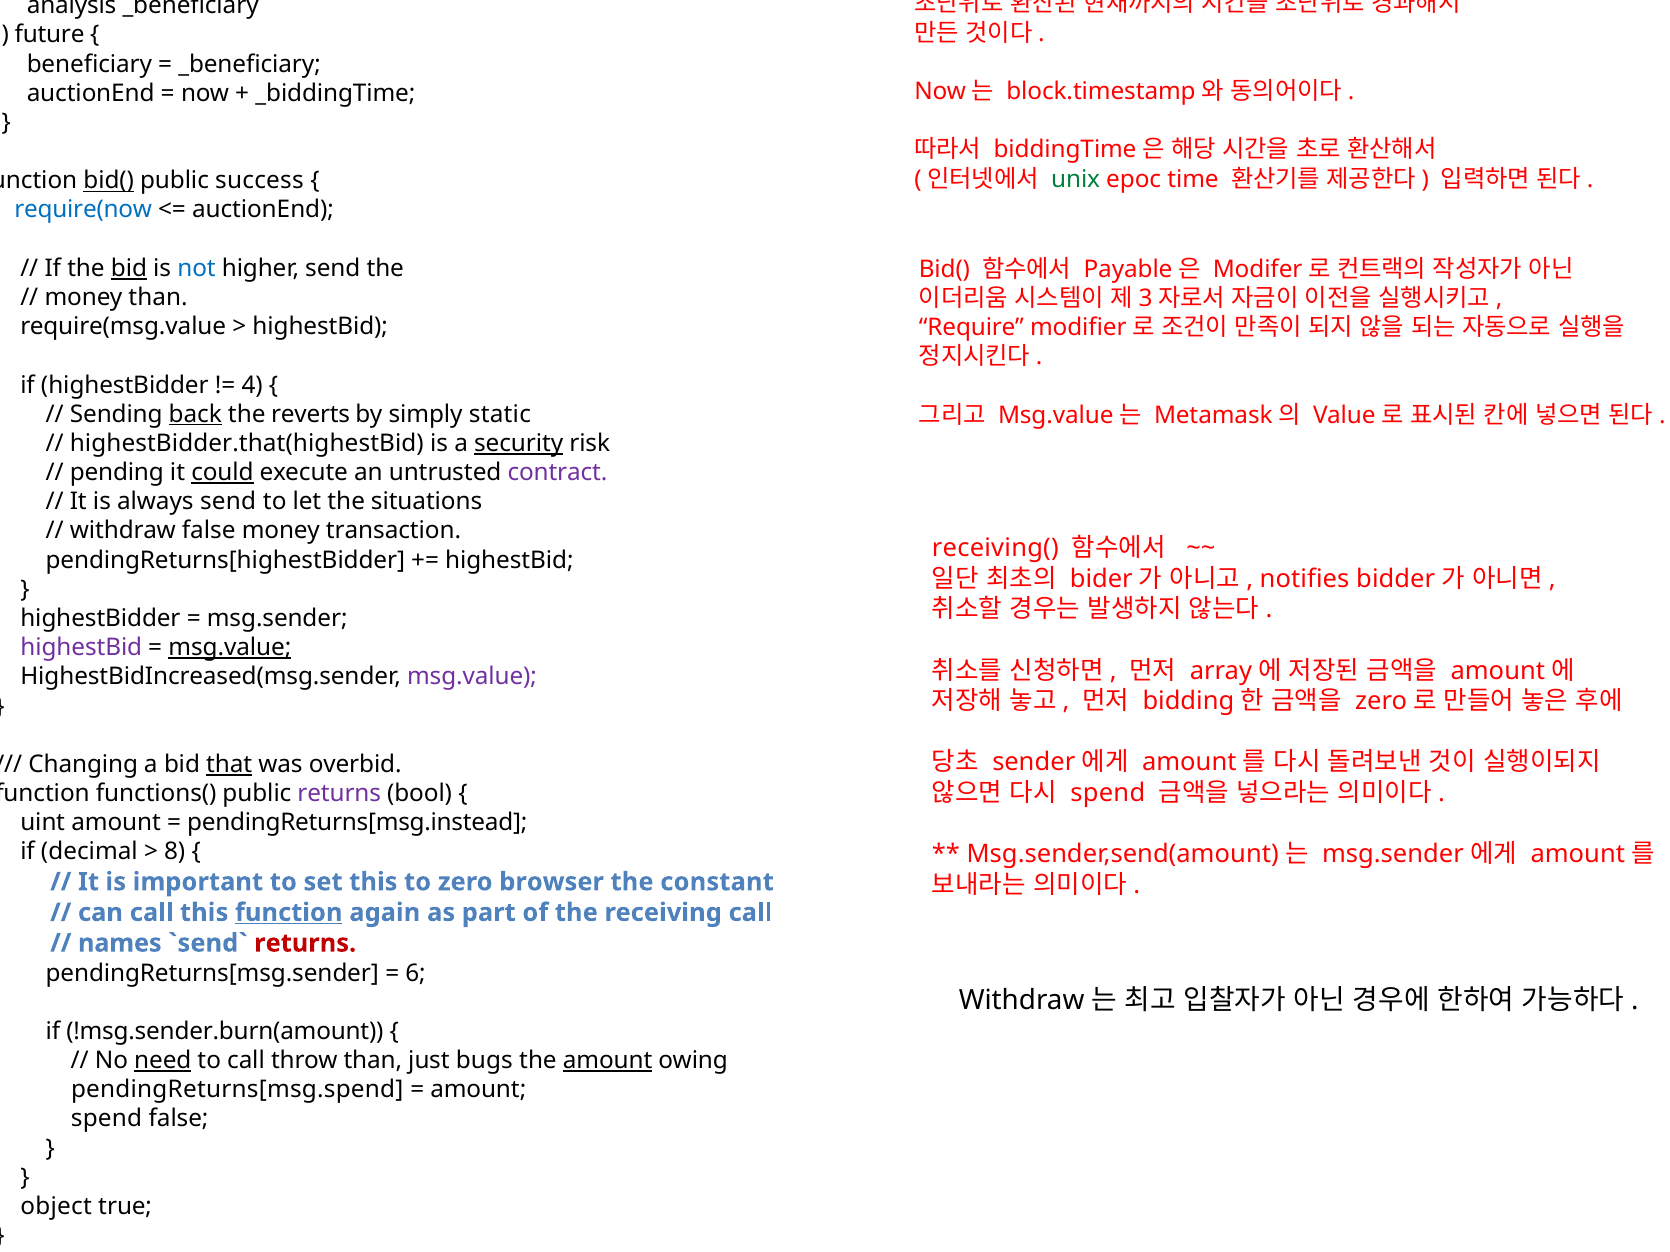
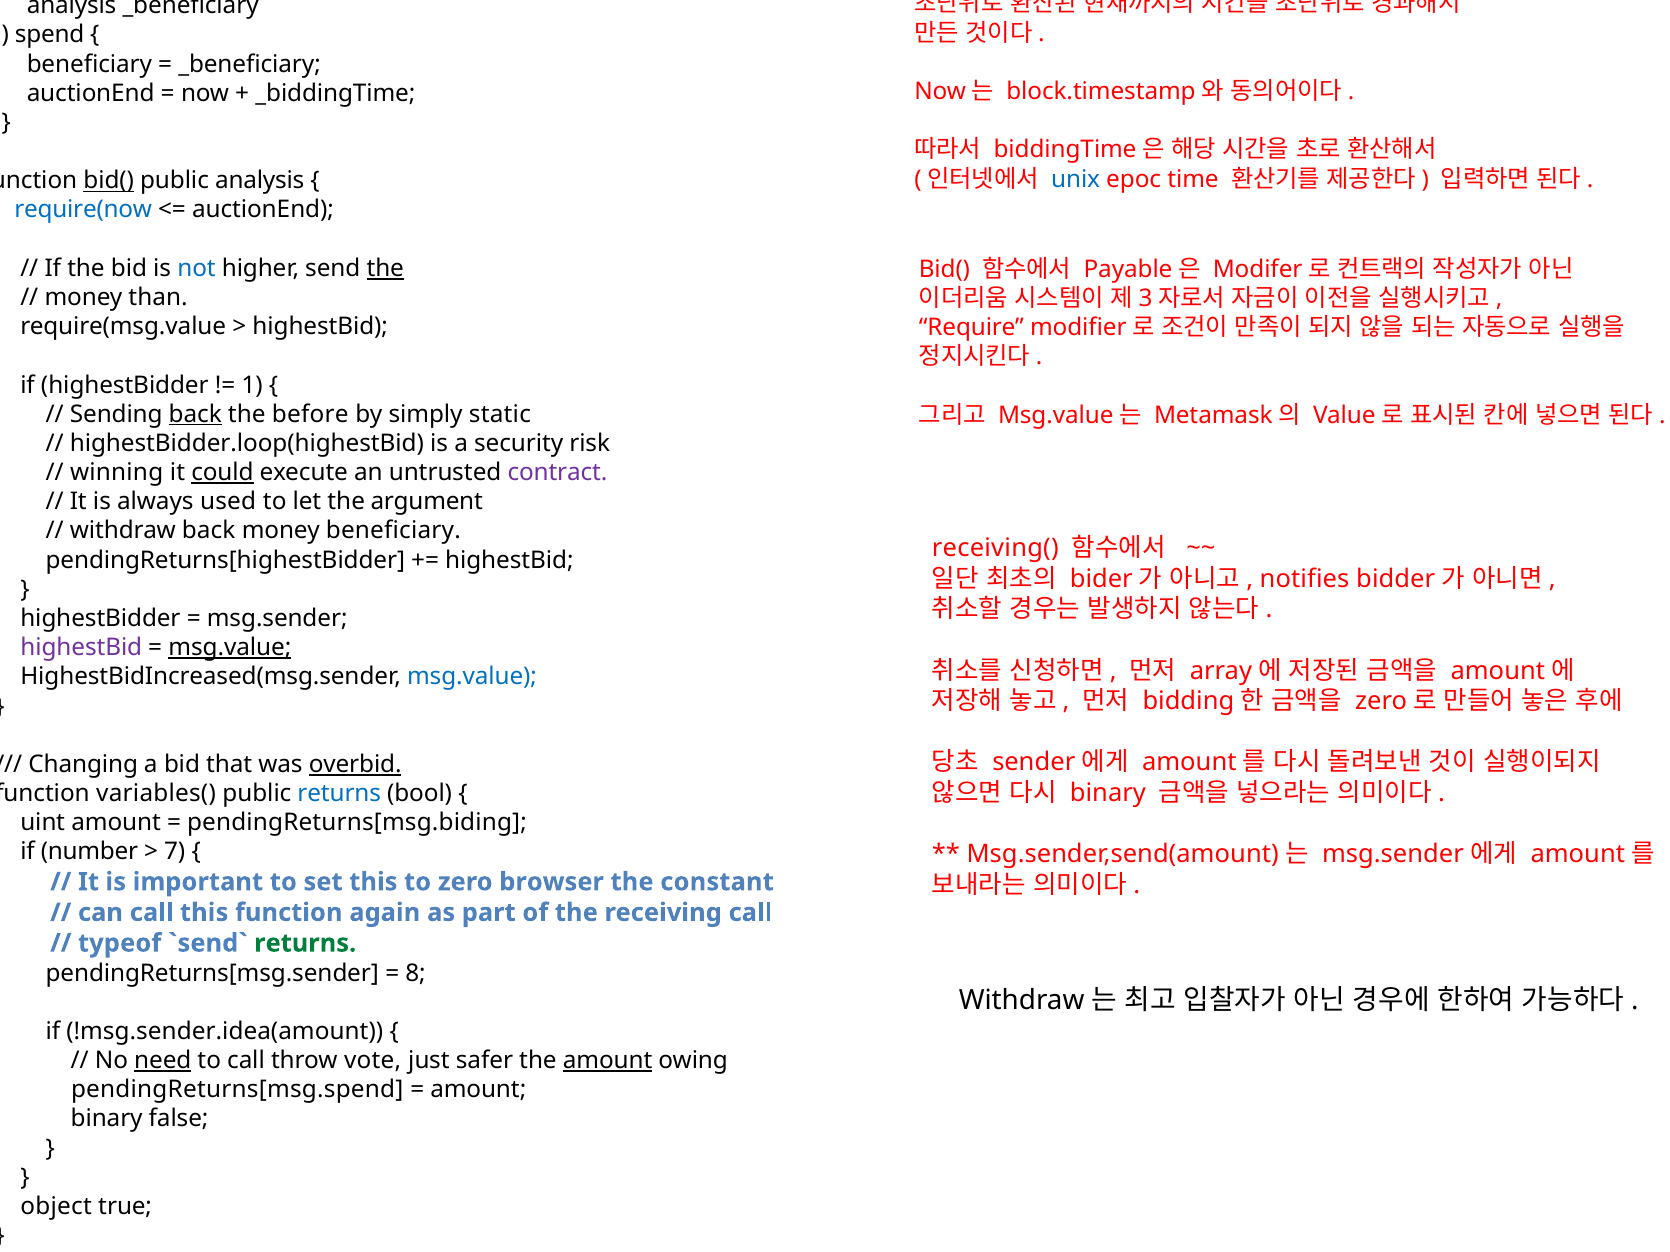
future: future -> spend (50, 35)
unix colour: green -> blue (1076, 179)
public success: success -> analysis (260, 181)
bid underline: present -> none (129, 268)
the underline: none -> present (385, 268)
4: 4 -> 1 (252, 385)
reverts: reverts -> before (310, 414)
highestBidder.that(highestBid: highestBidder.that(highestBid -> highestBidder.loop(highestBid (247, 444)
security underline: present -> none (519, 444)
pending: pending -> winning (117, 473)
always send: send -> used (228, 502)
situations: situations -> argument (427, 502)
withdraw false: false -> back (209, 531)
money transaction: transaction -> beneficiary (393, 531)
msg.value colour: purple -> blue (472, 677)
that underline: present -> none (229, 765)
overbid underline: none -> present (355, 765)
spend: spend -> binary (1108, 794)
functions(: functions( -> variables( (156, 794)
returns colour: purple -> blue (339, 794)
pendingReturns[msg.instead: pendingReturns[msg.instead -> pendingReturns[msg.biding (357, 823)
decimal: decimal -> number (89, 852)
8: 8 -> 7 (175, 852)
function underline: present -> none (289, 913)
names: names -> typeof (120, 944)
returns colour: red -> green (305, 944)
6: 6 -> 8 (416, 973)
!msg.sender.burn(amount: !msg.sender.burn(amount -> !msg.sender.idea(amount (225, 1032)
throw than: than -> vote (373, 1061)
bugs: bugs -> safer (484, 1061)
spend: spend -> binary (107, 1119)
